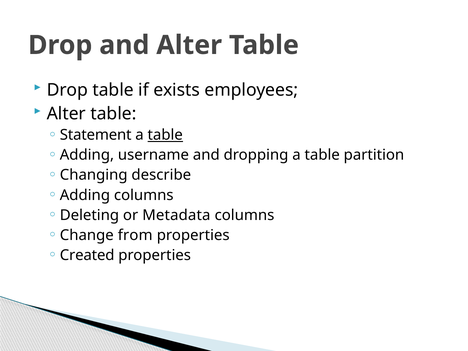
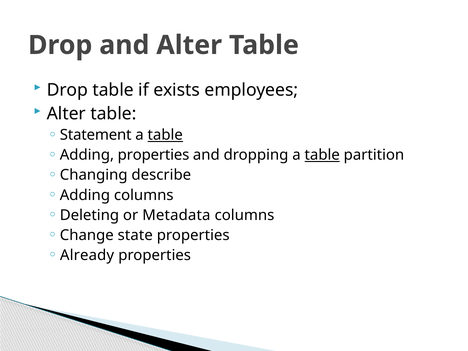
Adding username: username -> properties (154, 155)
table underline: none -> present (322, 155)
from: from -> state (135, 235)
Created: Created -> Already (87, 255)
